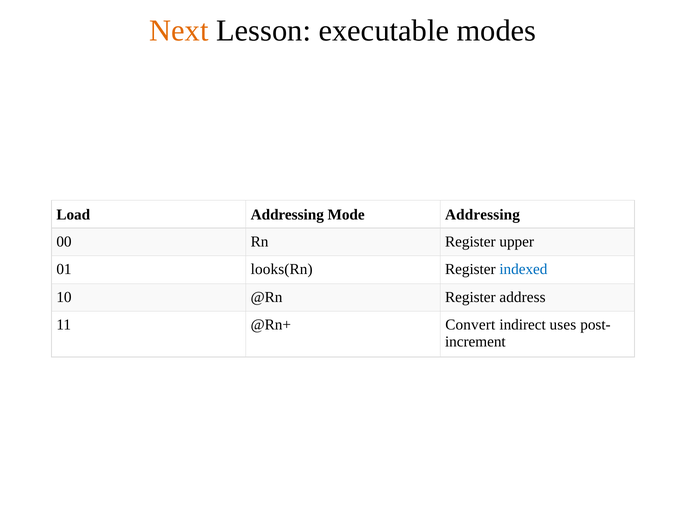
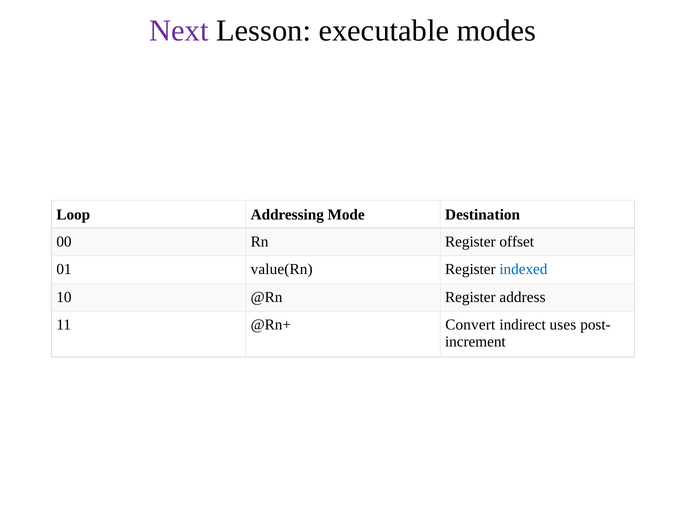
Next colour: orange -> purple (179, 31)
Load: Load -> Loop (73, 215)
Mode Addressing: Addressing -> Destination (483, 215)
upper: upper -> offset (517, 242)
looks(Rn: looks(Rn -> value(Rn (282, 270)
